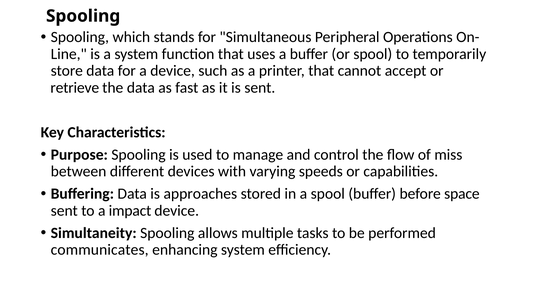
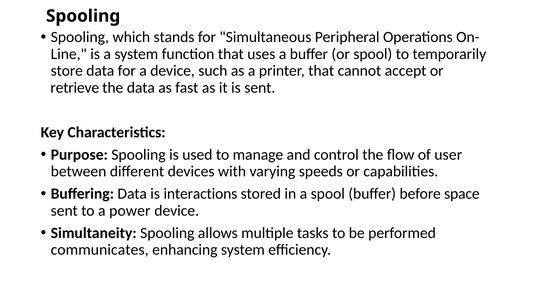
miss: miss -> user (448, 155)
approaches: approaches -> interactions (200, 194)
impact: impact -> power (130, 211)
